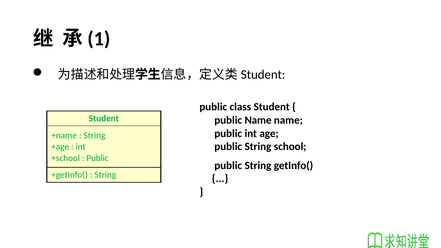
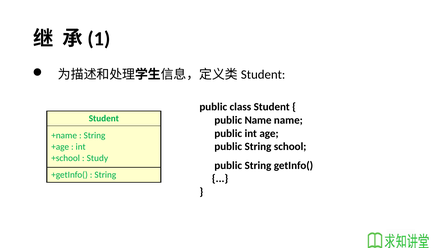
Public: Public -> Study (97, 158)
